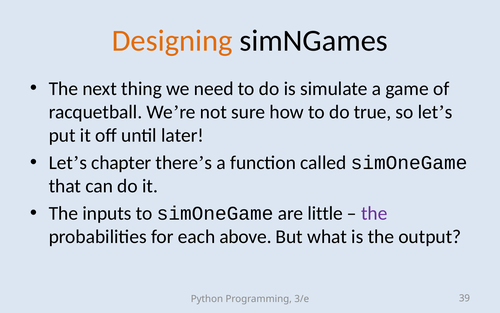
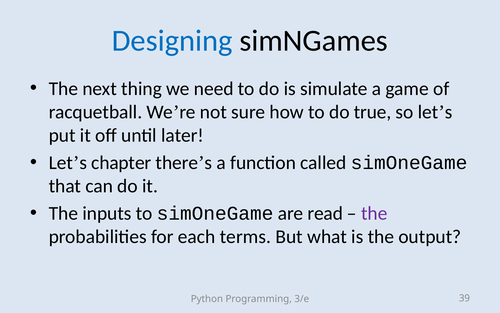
Designing colour: orange -> blue (172, 41)
little: little -> read (325, 213)
above: above -> terms (245, 236)
